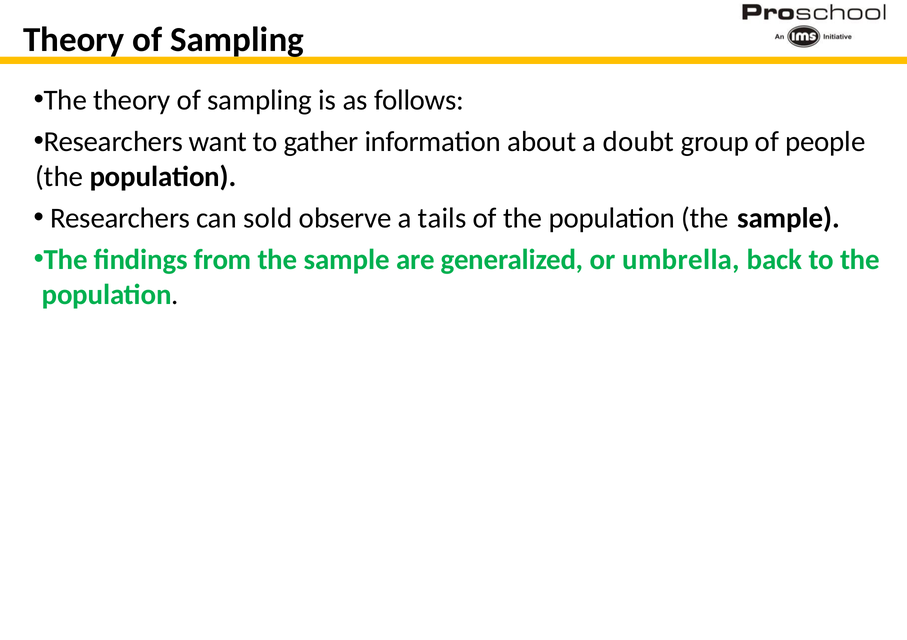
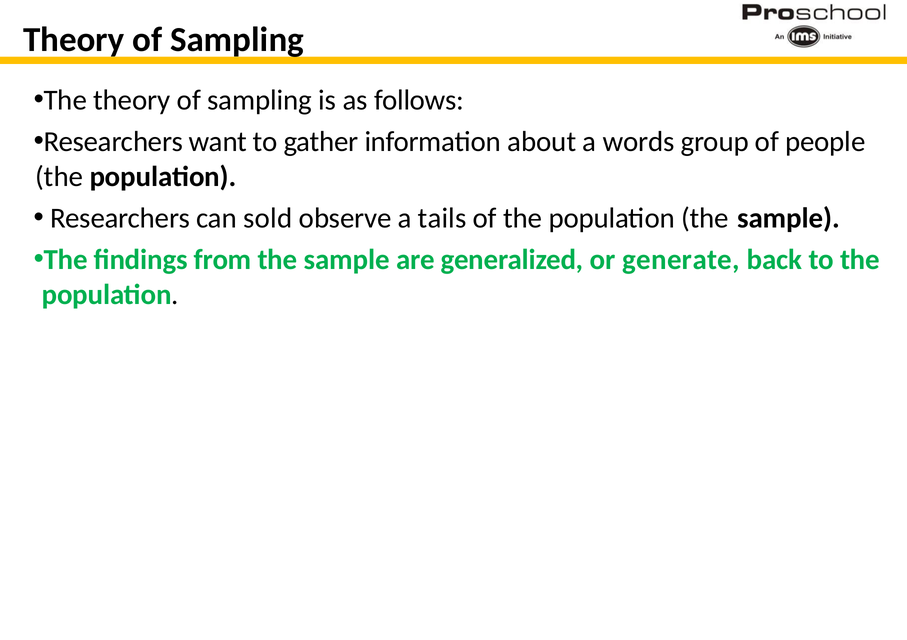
doubt: doubt -> words (639, 142)
umbrella: umbrella -> generate (681, 260)
